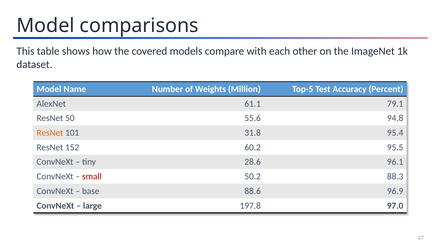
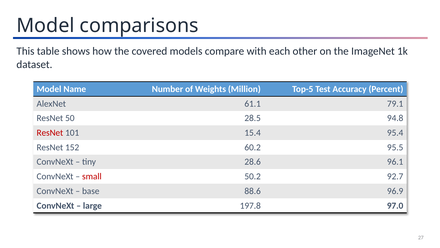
55.6: 55.6 -> 28.5 (253, 118)
ResNet colour: orange -> red (50, 133)
31.8: 31.8 -> 15.4 (253, 133)
88.3: 88.3 -> 92.7 (395, 176)
